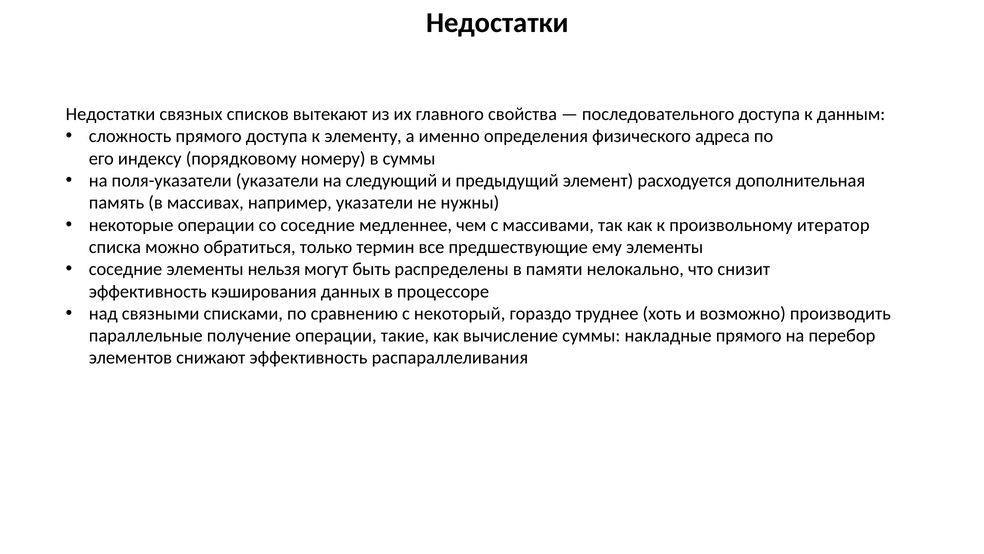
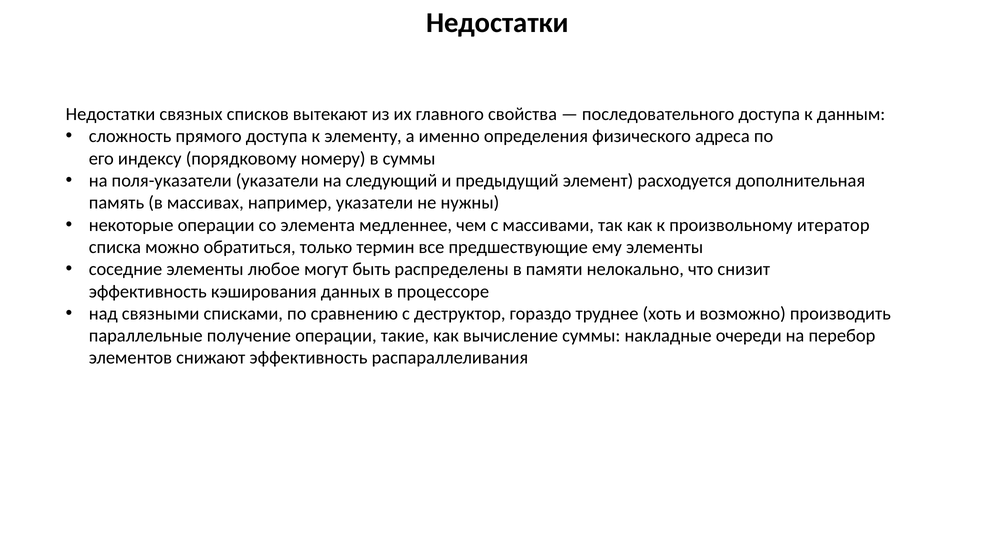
со соседние: соседние -> элемента (318, 225)
нельзя: нельзя -> любое (274, 269)
некоторый: некоторый -> деструктор (460, 313)
накладные прямого: прямого -> очереди (749, 335)
